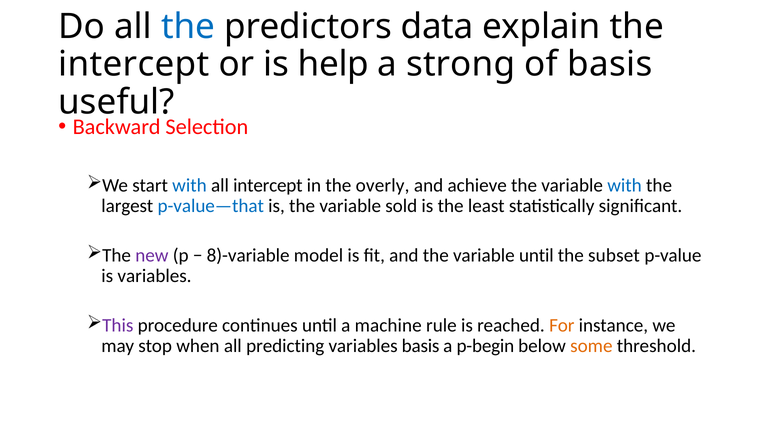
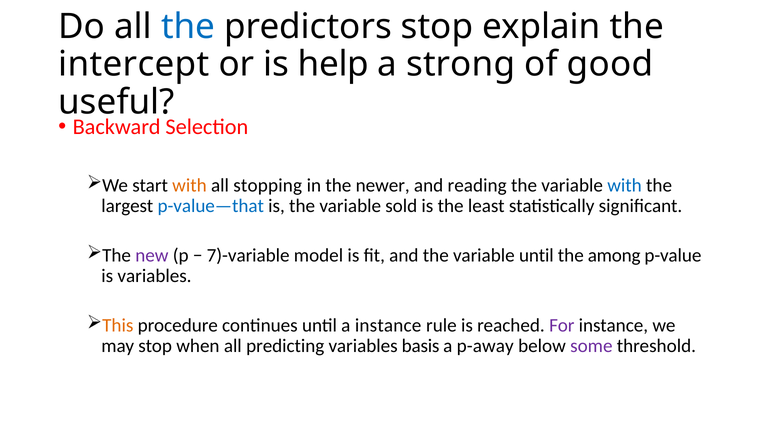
predictors data: data -> stop (437, 26)
of basis: basis -> good (610, 64)
with colour: blue -> orange (189, 185)
all intercept: intercept -> stopping (268, 185)
overly: overly -> newer (383, 185)
achieve: achieve -> reading (477, 185)
8)-variable: 8)-variable -> 7)-variable (248, 255)
subset: subset -> among (614, 255)
This colour: purple -> orange (118, 325)
a machine: machine -> instance (388, 325)
For colour: orange -> purple (562, 325)
p-begin: p-begin -> p-away (485, 346)
some colour: orange -> purple (591, 346)
